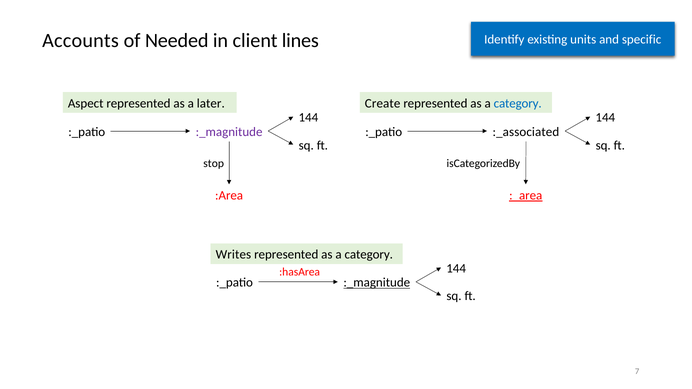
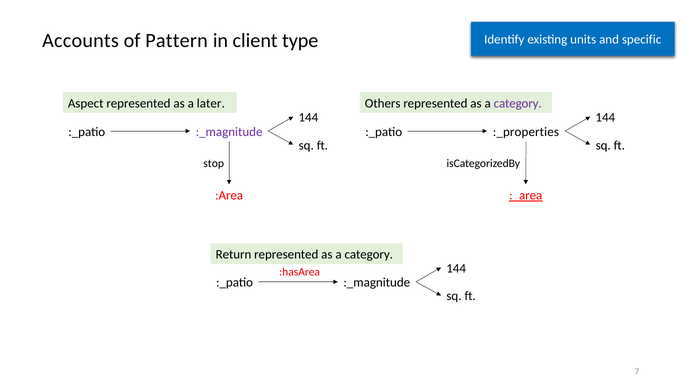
Needed: Needed -> Pattern (177, 40)
lines: lines -> type (300, 40)
Create: Create -> Others (383, 103)
category colour: blue -> purple (518, 103)
:_associated: :_associated -> :_properties (526, 132)
Writes: Writes -> Return (234, 255)
:_magnitude underline: present -> none (377, 283)
